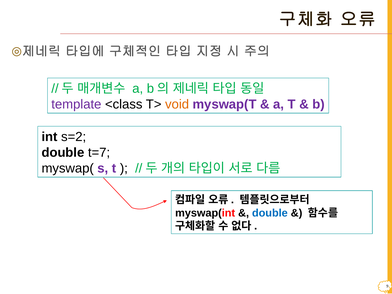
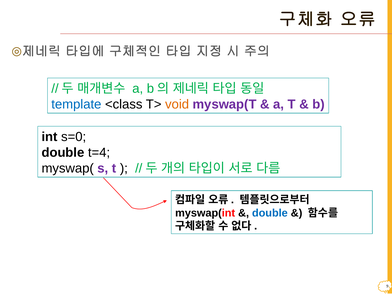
template colour: purple -> blue (76, 104)
s=2: s=2 -> s=0 (74, 137)
t=7: t=7 -> t=4 (99, 153)
